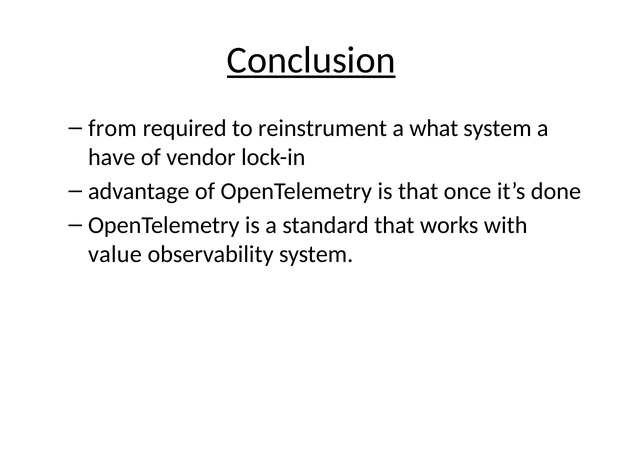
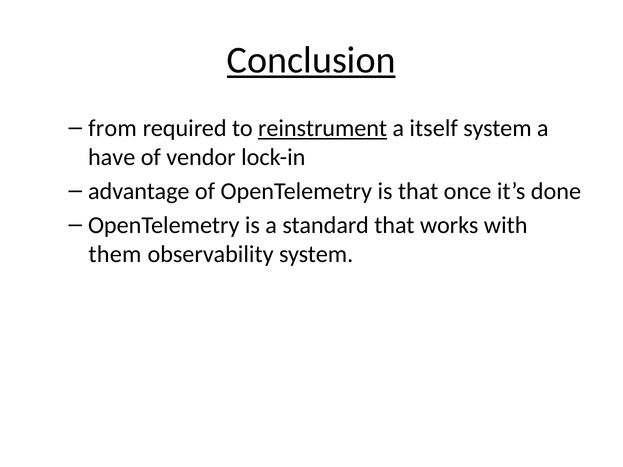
reinstrument underline: none -> present (323, 128)
what: what -> itself (434, 128)
value: value -> them (115, 254)
